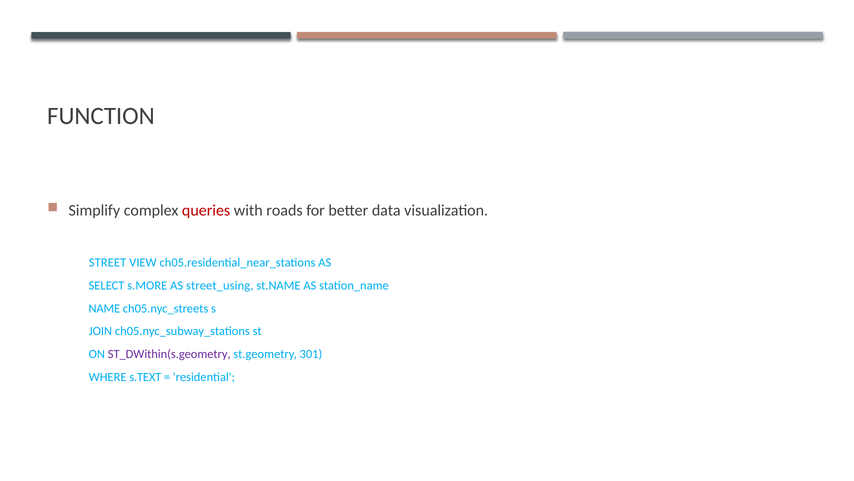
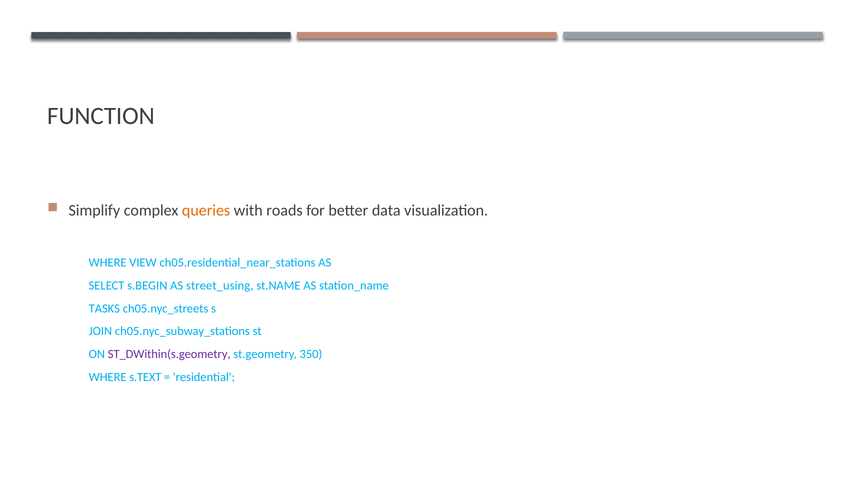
queries colour: red -> orange (206, 210)
STREET: STREET -> WHERE (108, 263)
s.MORE: s.MORE -> s.BEGIN (147, 285)
NAME: NAME -> TASKS (104, 308)
301: 301 -> 350 (311, 354)
